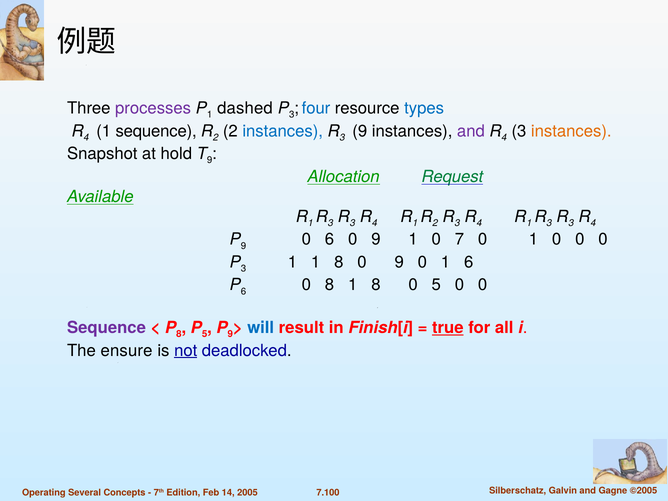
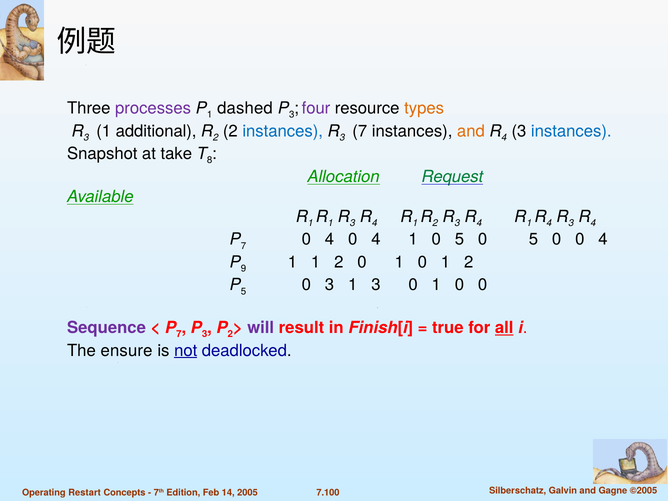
four colour: blue -> purple (316, 108)
types colour: blue -> orange (424, 108)
4: 4 -> 3 (86, 137)
1 sequence: sequence -> additional (156, 131)
3 9: 9 -> 7 (360, 131)
and colour: purple -> orange (471, 131)
instances colour: orange -> blue (571, 131)
hold: hold -> take (176, 154)
9: 9 -> 8 (210, 160)
3: 3 -> 1 (331, 223)
3: 3 -> 4 (549, 223)
9: 9 -> 7 (244, 246)
6: 6 -> 4 (329, 239)
9: 9 -> 4 (376, 239)
1 0 7: 7 -> 5 (459, 239)
1: 1 -> 5 (533, 239)
0 0 0: 0 -> 4 (603, 239)
3: 3 -> 9 (244, 269)
1 1 8: 8 -> 2 (339, 262)
9: 9 -> 1 (399, 262)
0 1 6: 6 -> 2 (469, 262)
6: 6 -> 5 (244, 291)
0 8: 8 -> 3 (329, 285)
8: 8 -> 3 (376, 285)
5: 5 -> 1 (436, 285)
8: 8 -> 7 (179, 334)
5: 5 -> 3 (205, 334)
9: 9 -> 2 (230, 334)
will colour: blue -> purple (261, 328)
true underline: present -> none (448, 328)
all underline: none -> present (504, 328)
Several: Several -> Restart (85, 493)
